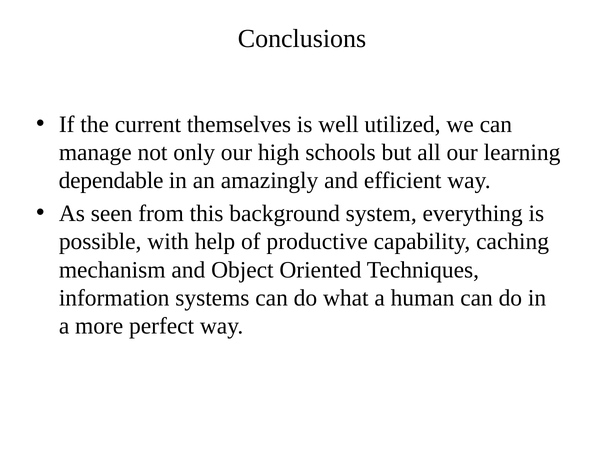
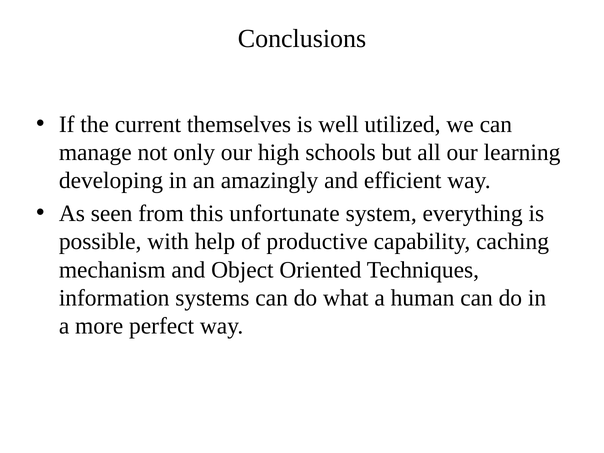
dependable: dependable -> developing (111, 181)
background: background -> unfortunate (285, 214)
